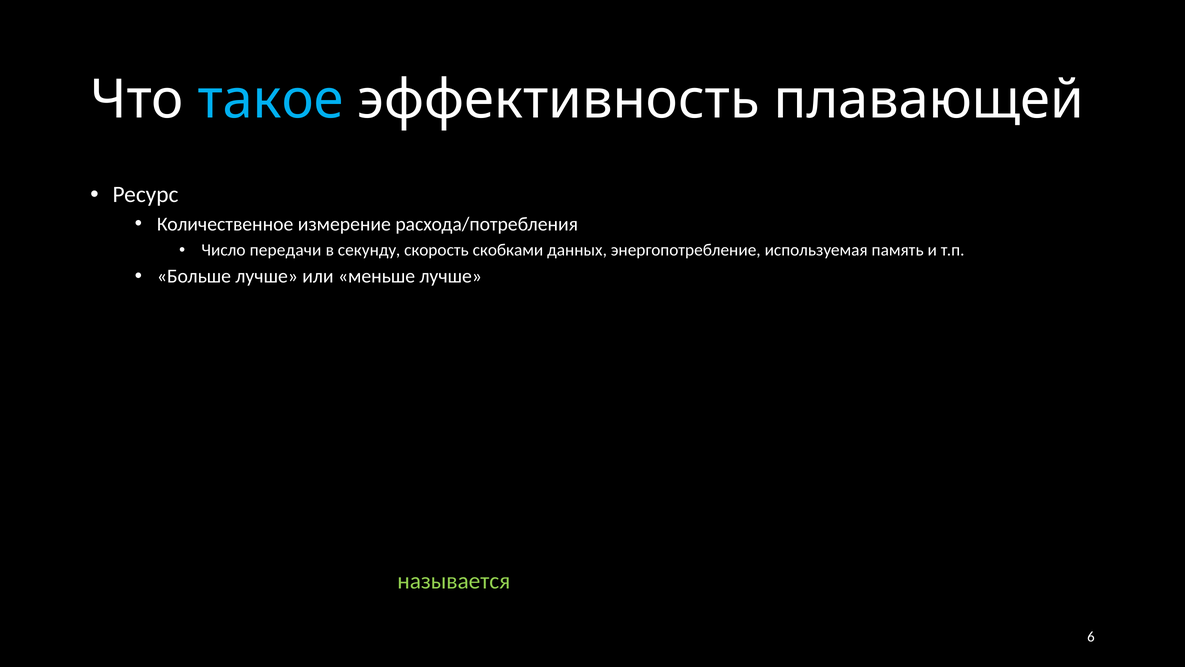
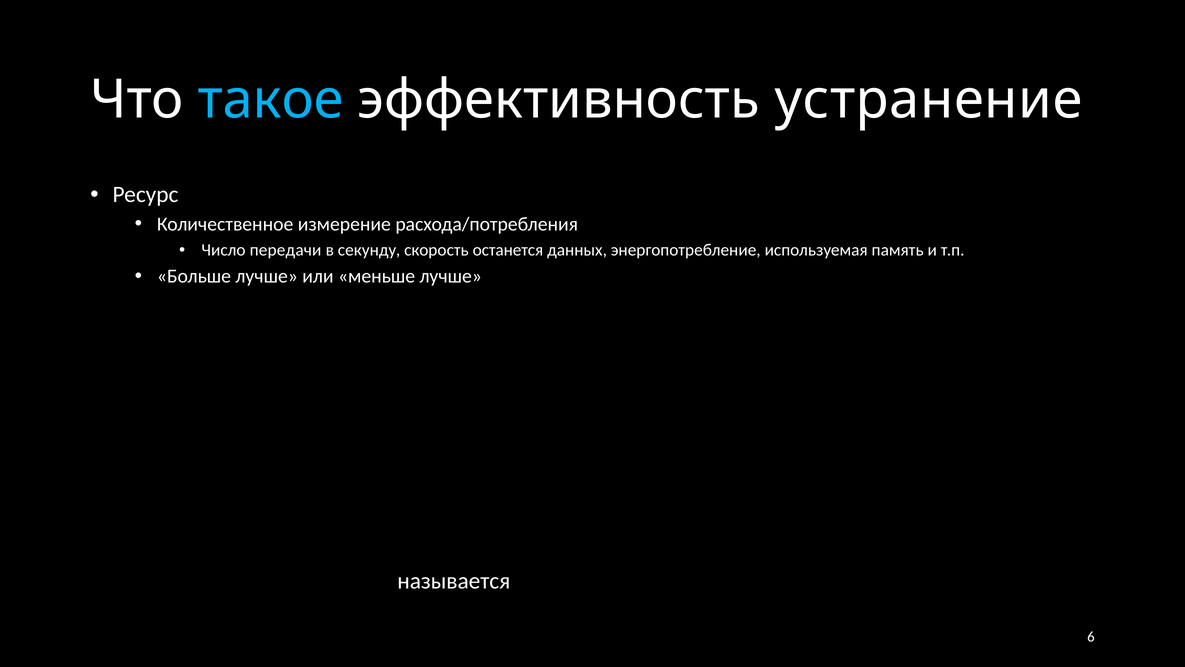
плавающей: плавающей -> устранение (929, 100)
скобками: скобками -> останется (508, 250)
называется colour: light green -> white (454, 580)
